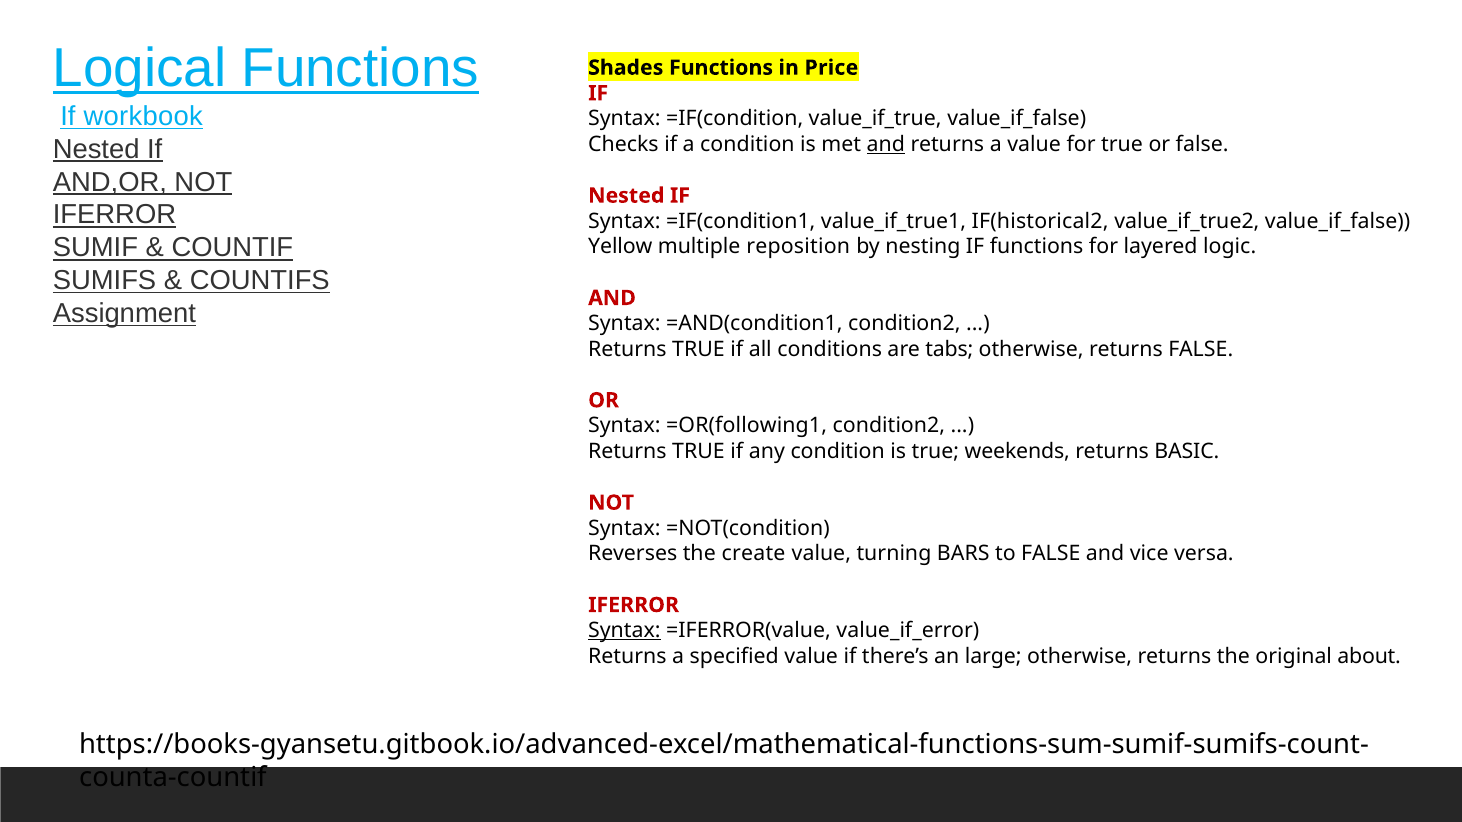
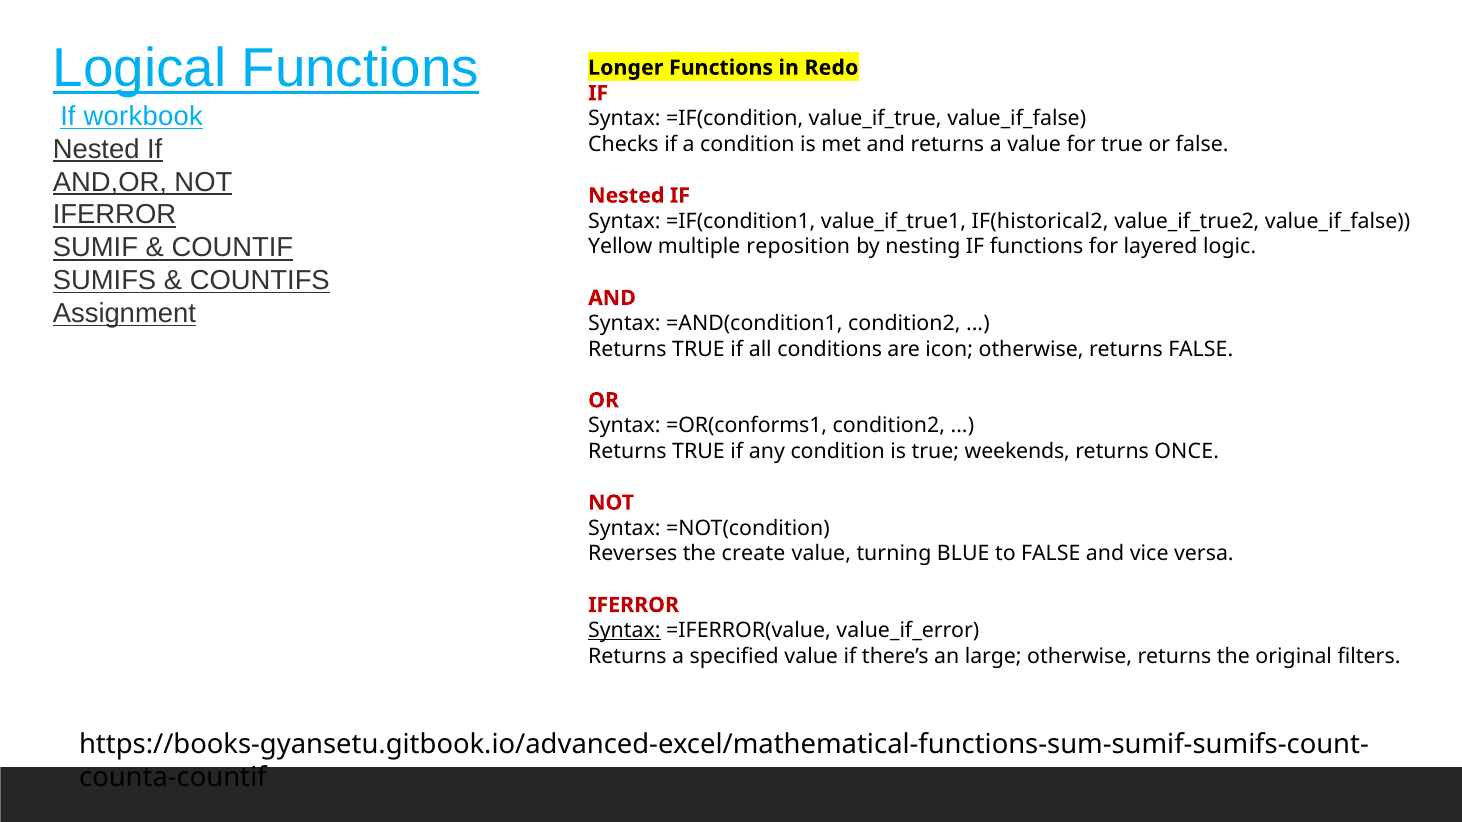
Shades: Shades -> Longer (626, 68)
Price: Price -> Redo (831, 68)
and underline: present -> none (886, 145)
tabs: tabs -> icon (949, 349)
=OR(following1: =OR(following1 -> =OR(conforms1 (747, 426)
BASIC: BASIC -> ONCE (1187, 452)
BARS: BARS -> BLUE (963, 554)
about: about -> filters (1369, 657)
